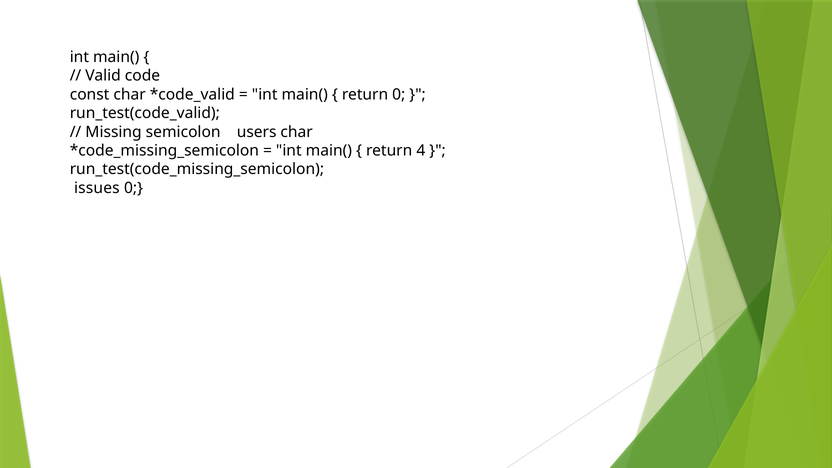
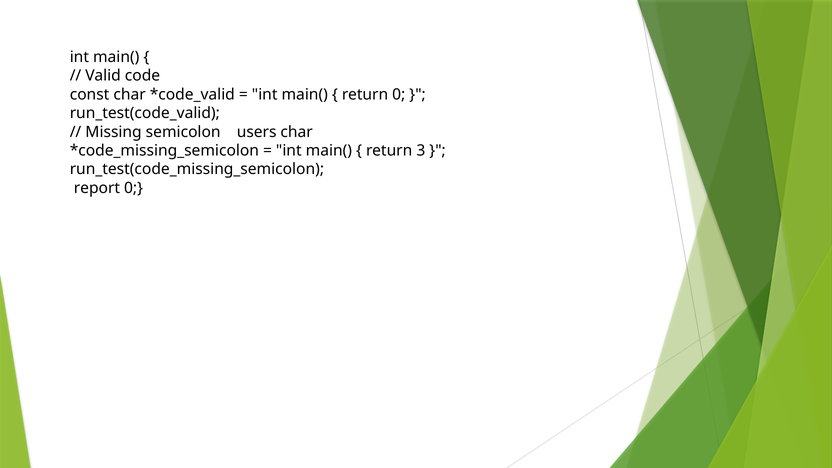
4: 4 -> 3 (421, 151)
issues: issues -> report (97, 188)
